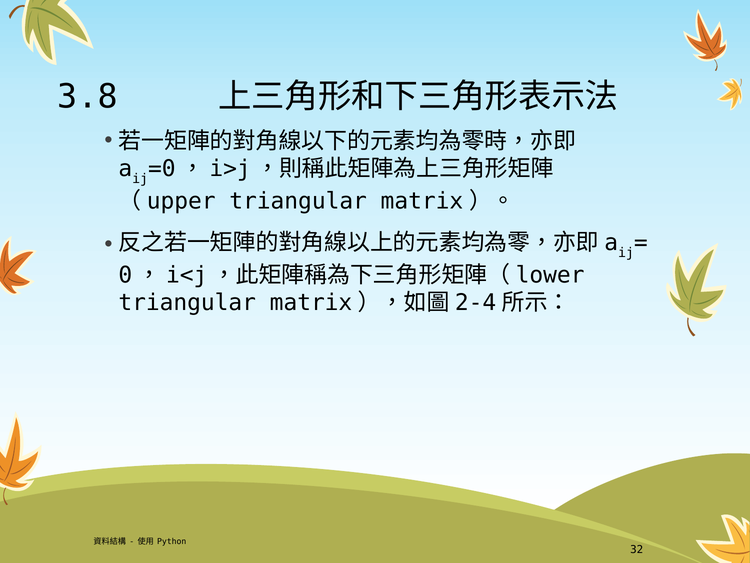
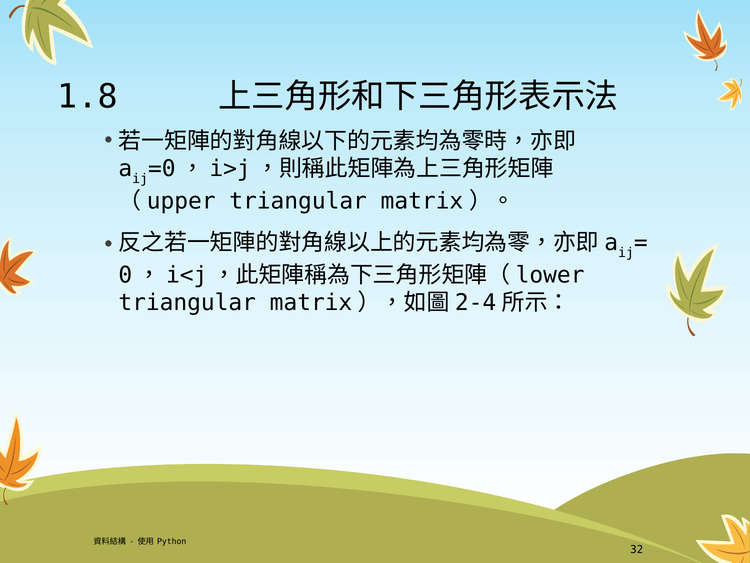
3.8: 3.8 -> 1.8 (88, 97)
